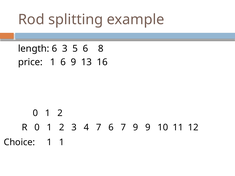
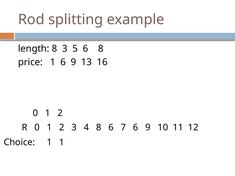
length 6: 6 -> 8 (54, 49)
4 7: 7 -> 8 (99, 128)
7 9: 9 -> 6 (136, 128)
